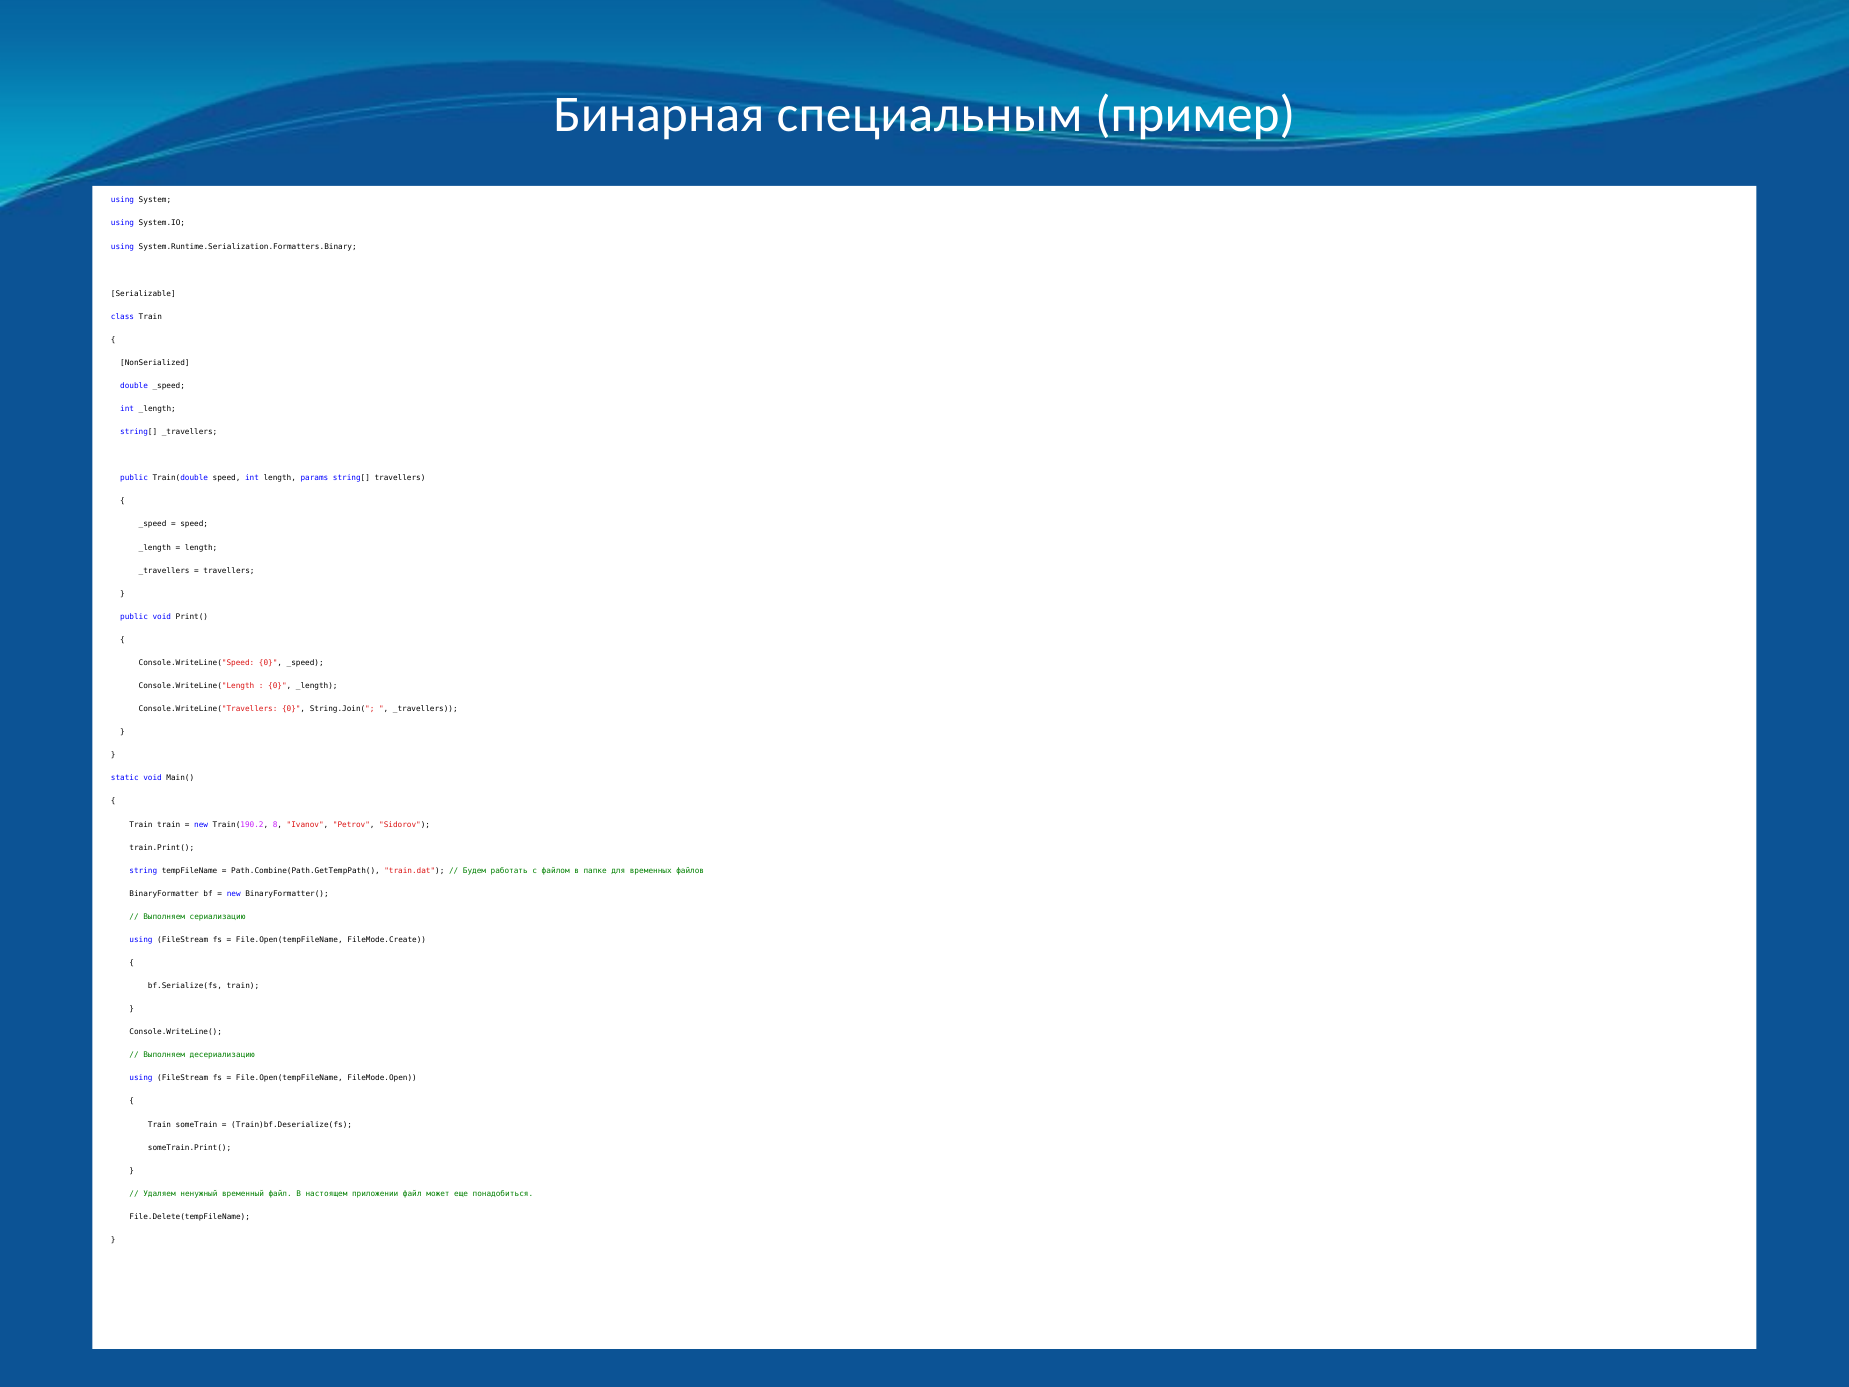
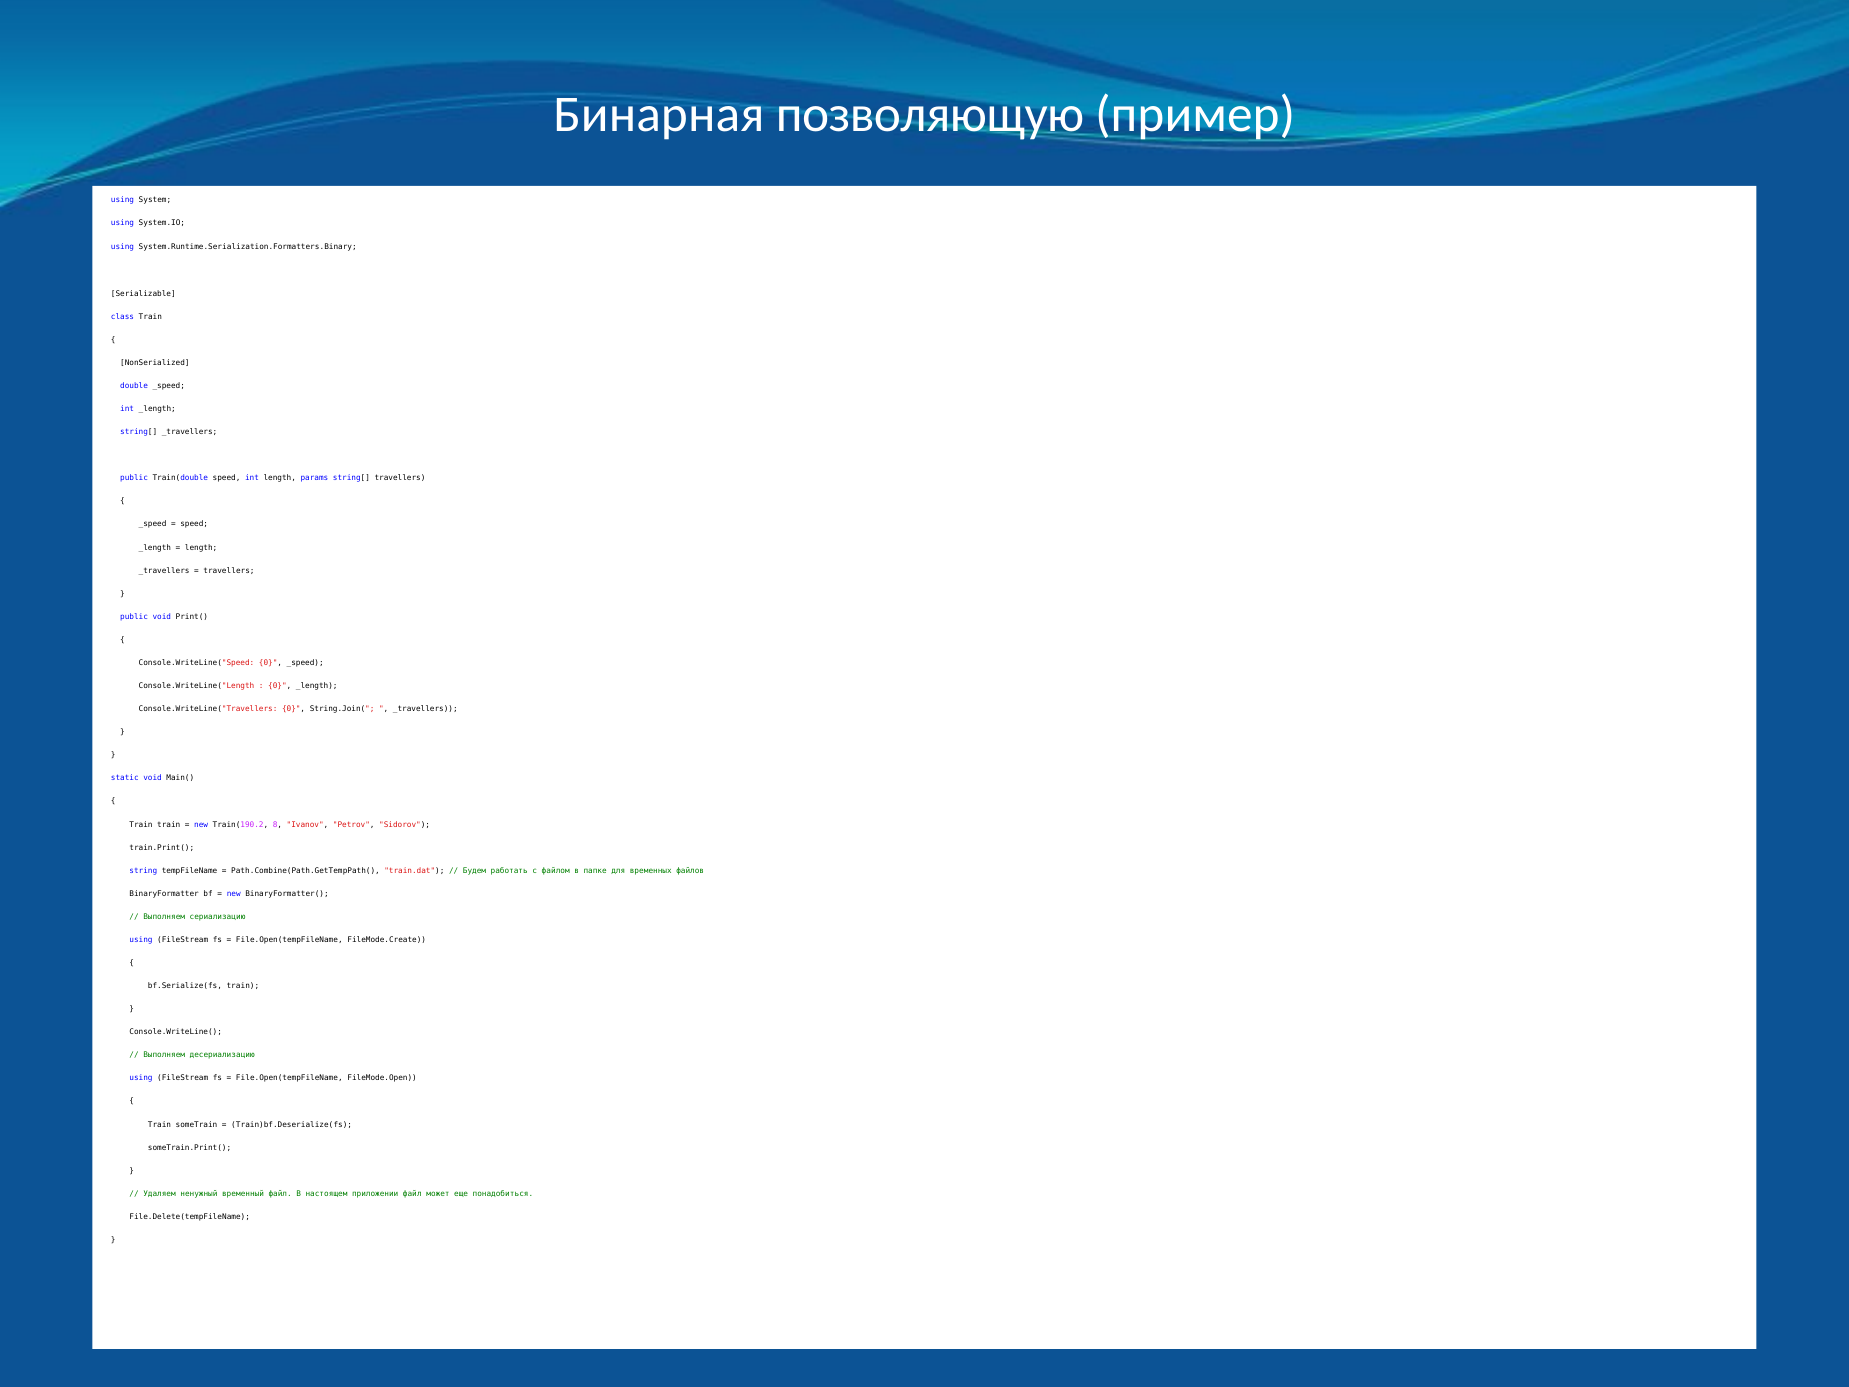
специальным: специальным -> позволяющую (930, 115)
